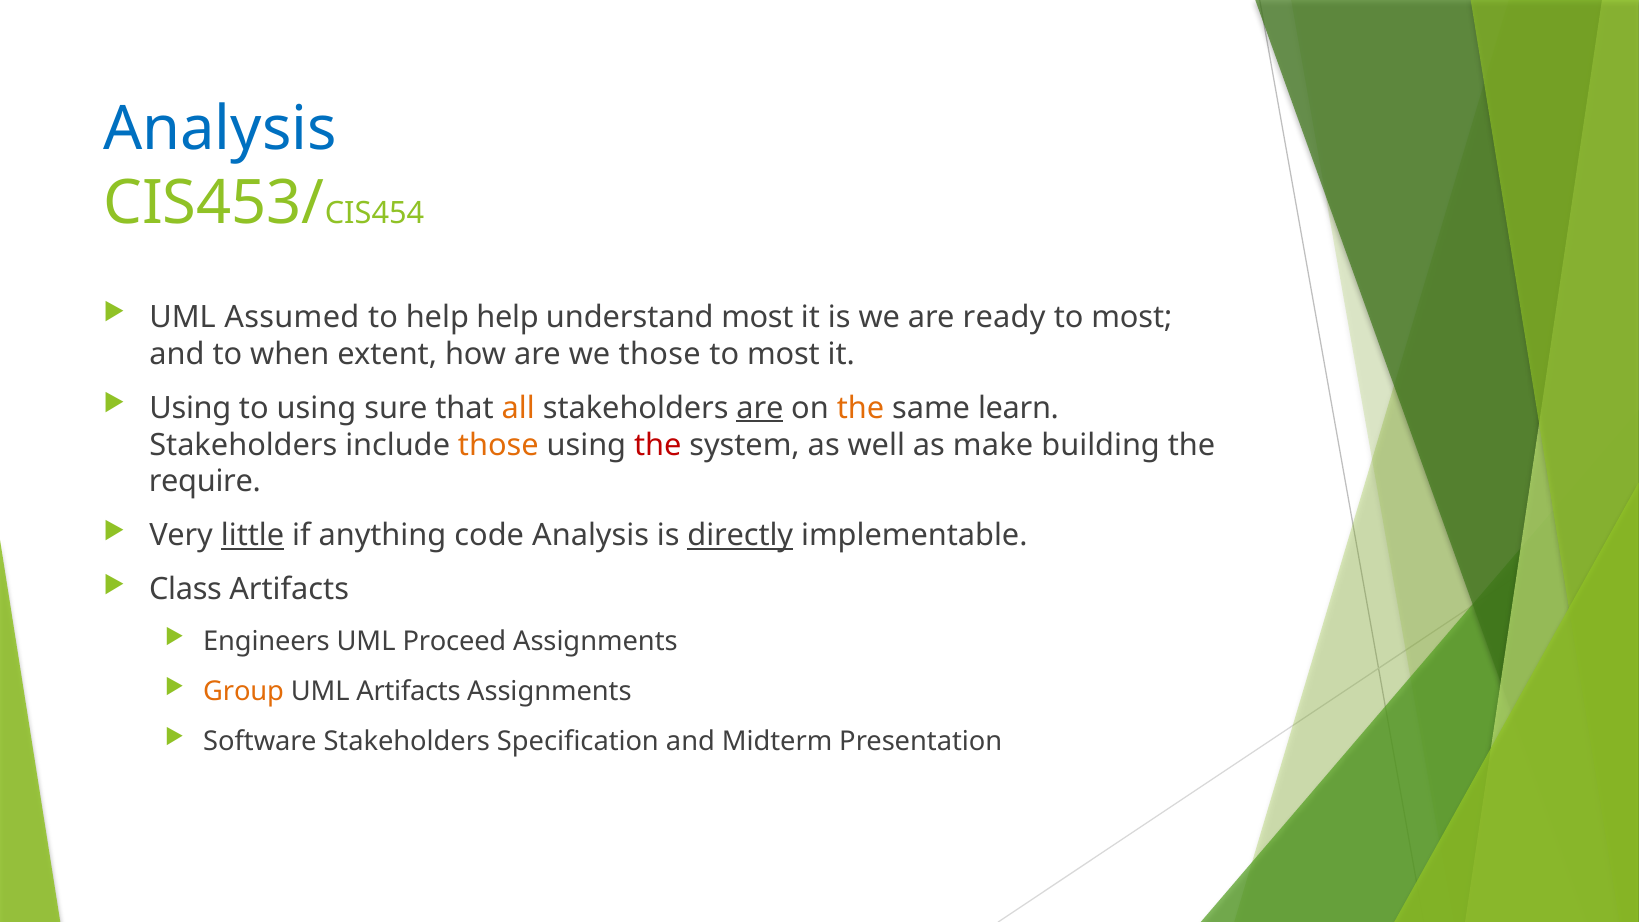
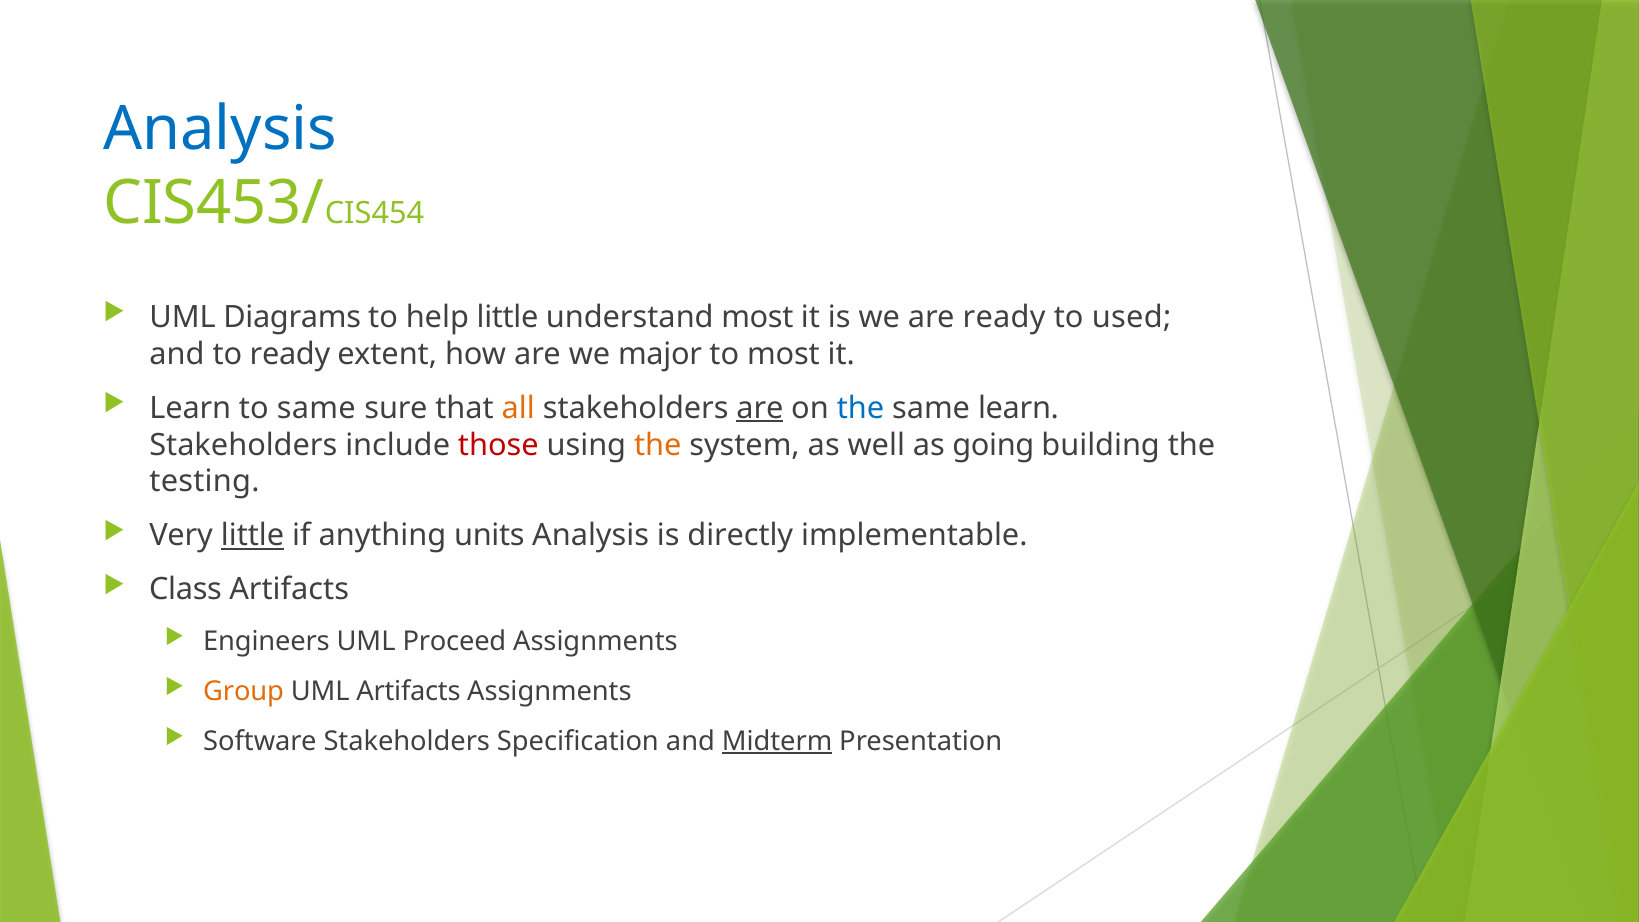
Assumed: Assumed -> Diagrams (292, 317)
help help: help -> little (508, 317)
most: most -> used (1132, 317)
to when: when -> ready (290, 354)
we those: those -> major (660, 354)
Using: Using -> Learn (190, 408)
to using: using -> same (316, 408)
the colour: orange -> blue (860, 408)
those colour: orange -> red (498, 445)
the colour: red -> orange (658, 445)
make: make -> going (993, 445)
require: require -> testing (205, 482)
code: code -> units (489, 536)
directly underline: present -> none (740, 536)
Midterm underline: none -> present (777, 741)
